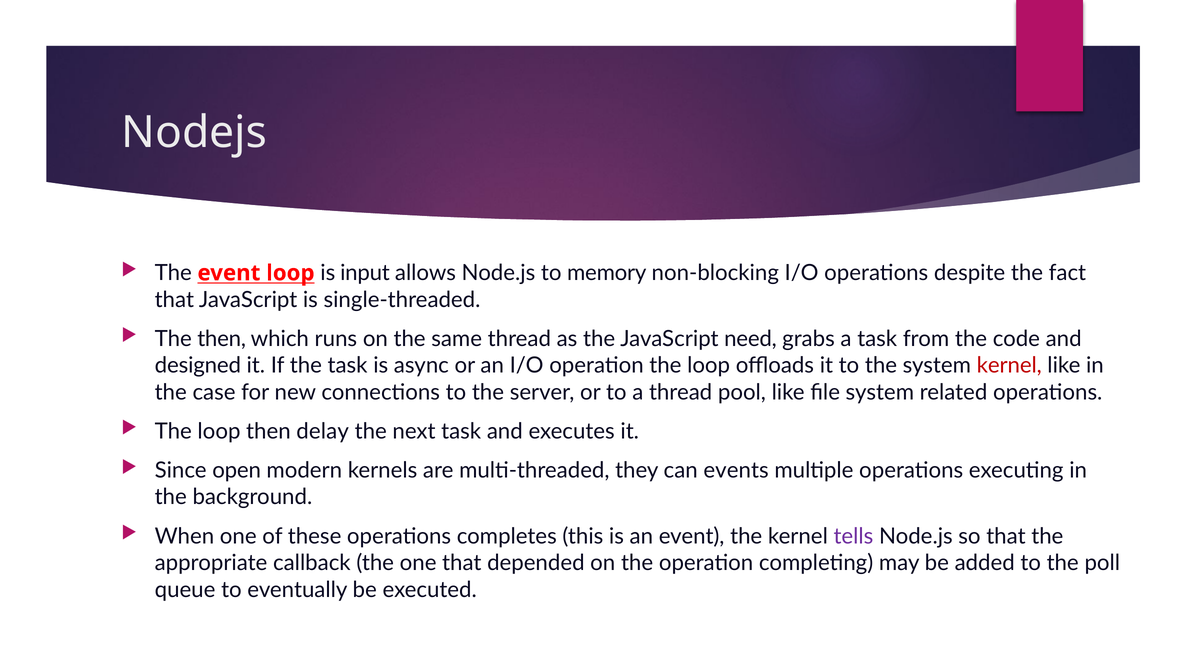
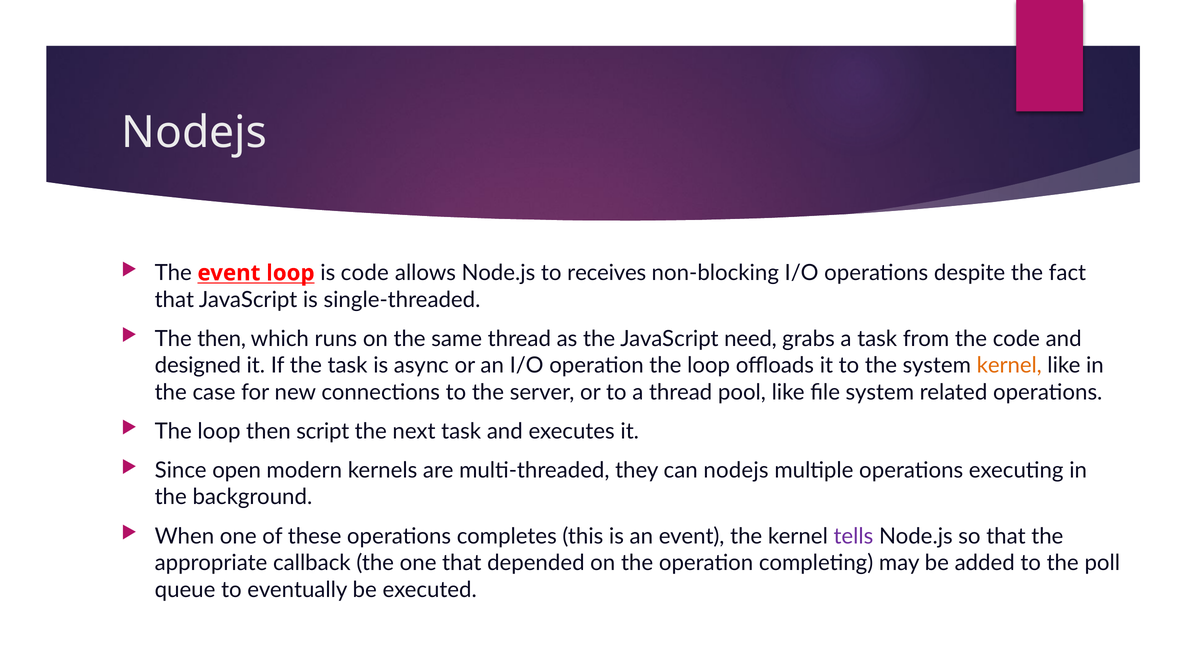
is input: input -> code (365, 273)
memory: memory -> receives (607, 273)
kernel colour: red -> orange (1009, 365)
delay: delay -> script (323, 431)
can events: events -> nodejs (736, 470)
